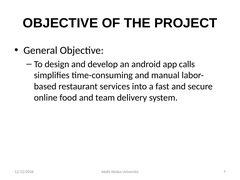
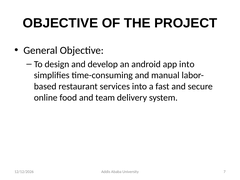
app calls: calls -> into (187, 64)
